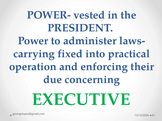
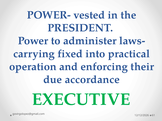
concerning: concerning -> accordance (92, 80)
